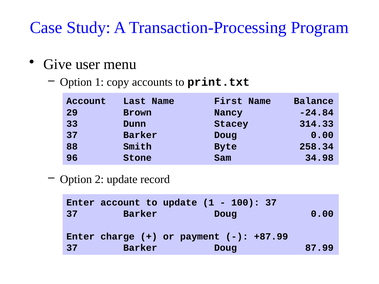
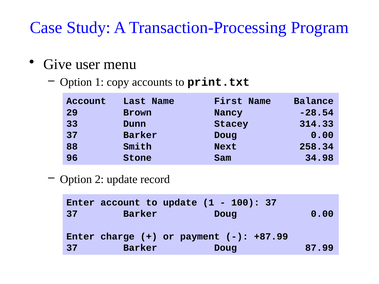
-24.84: -24.84 -> -28.54 (317, 112)
Byte: Byte -> Next (226, 147)
